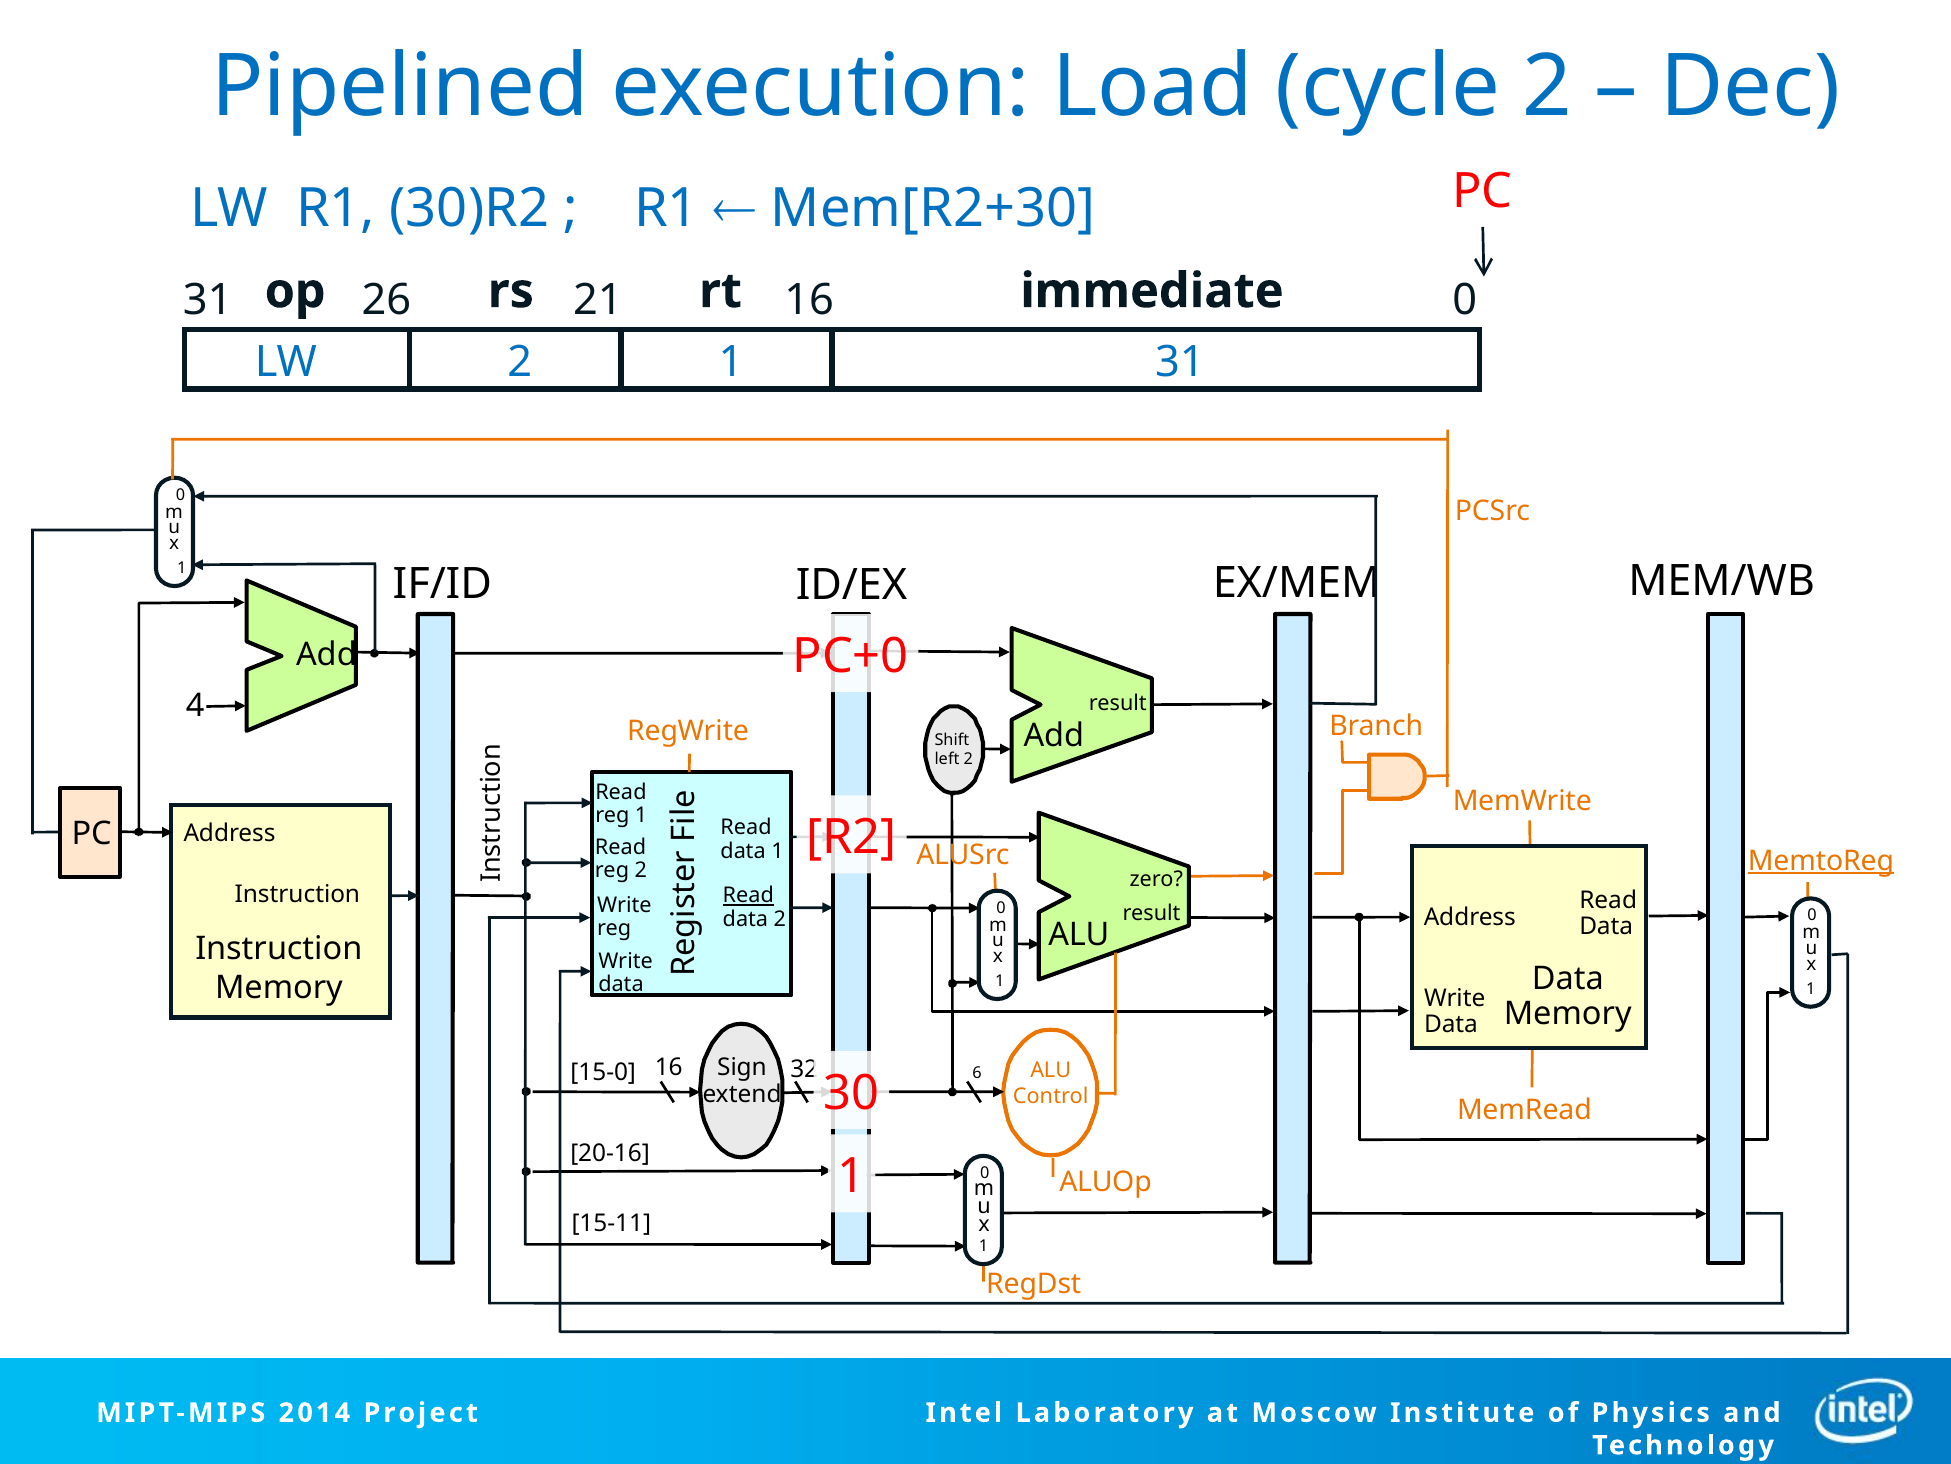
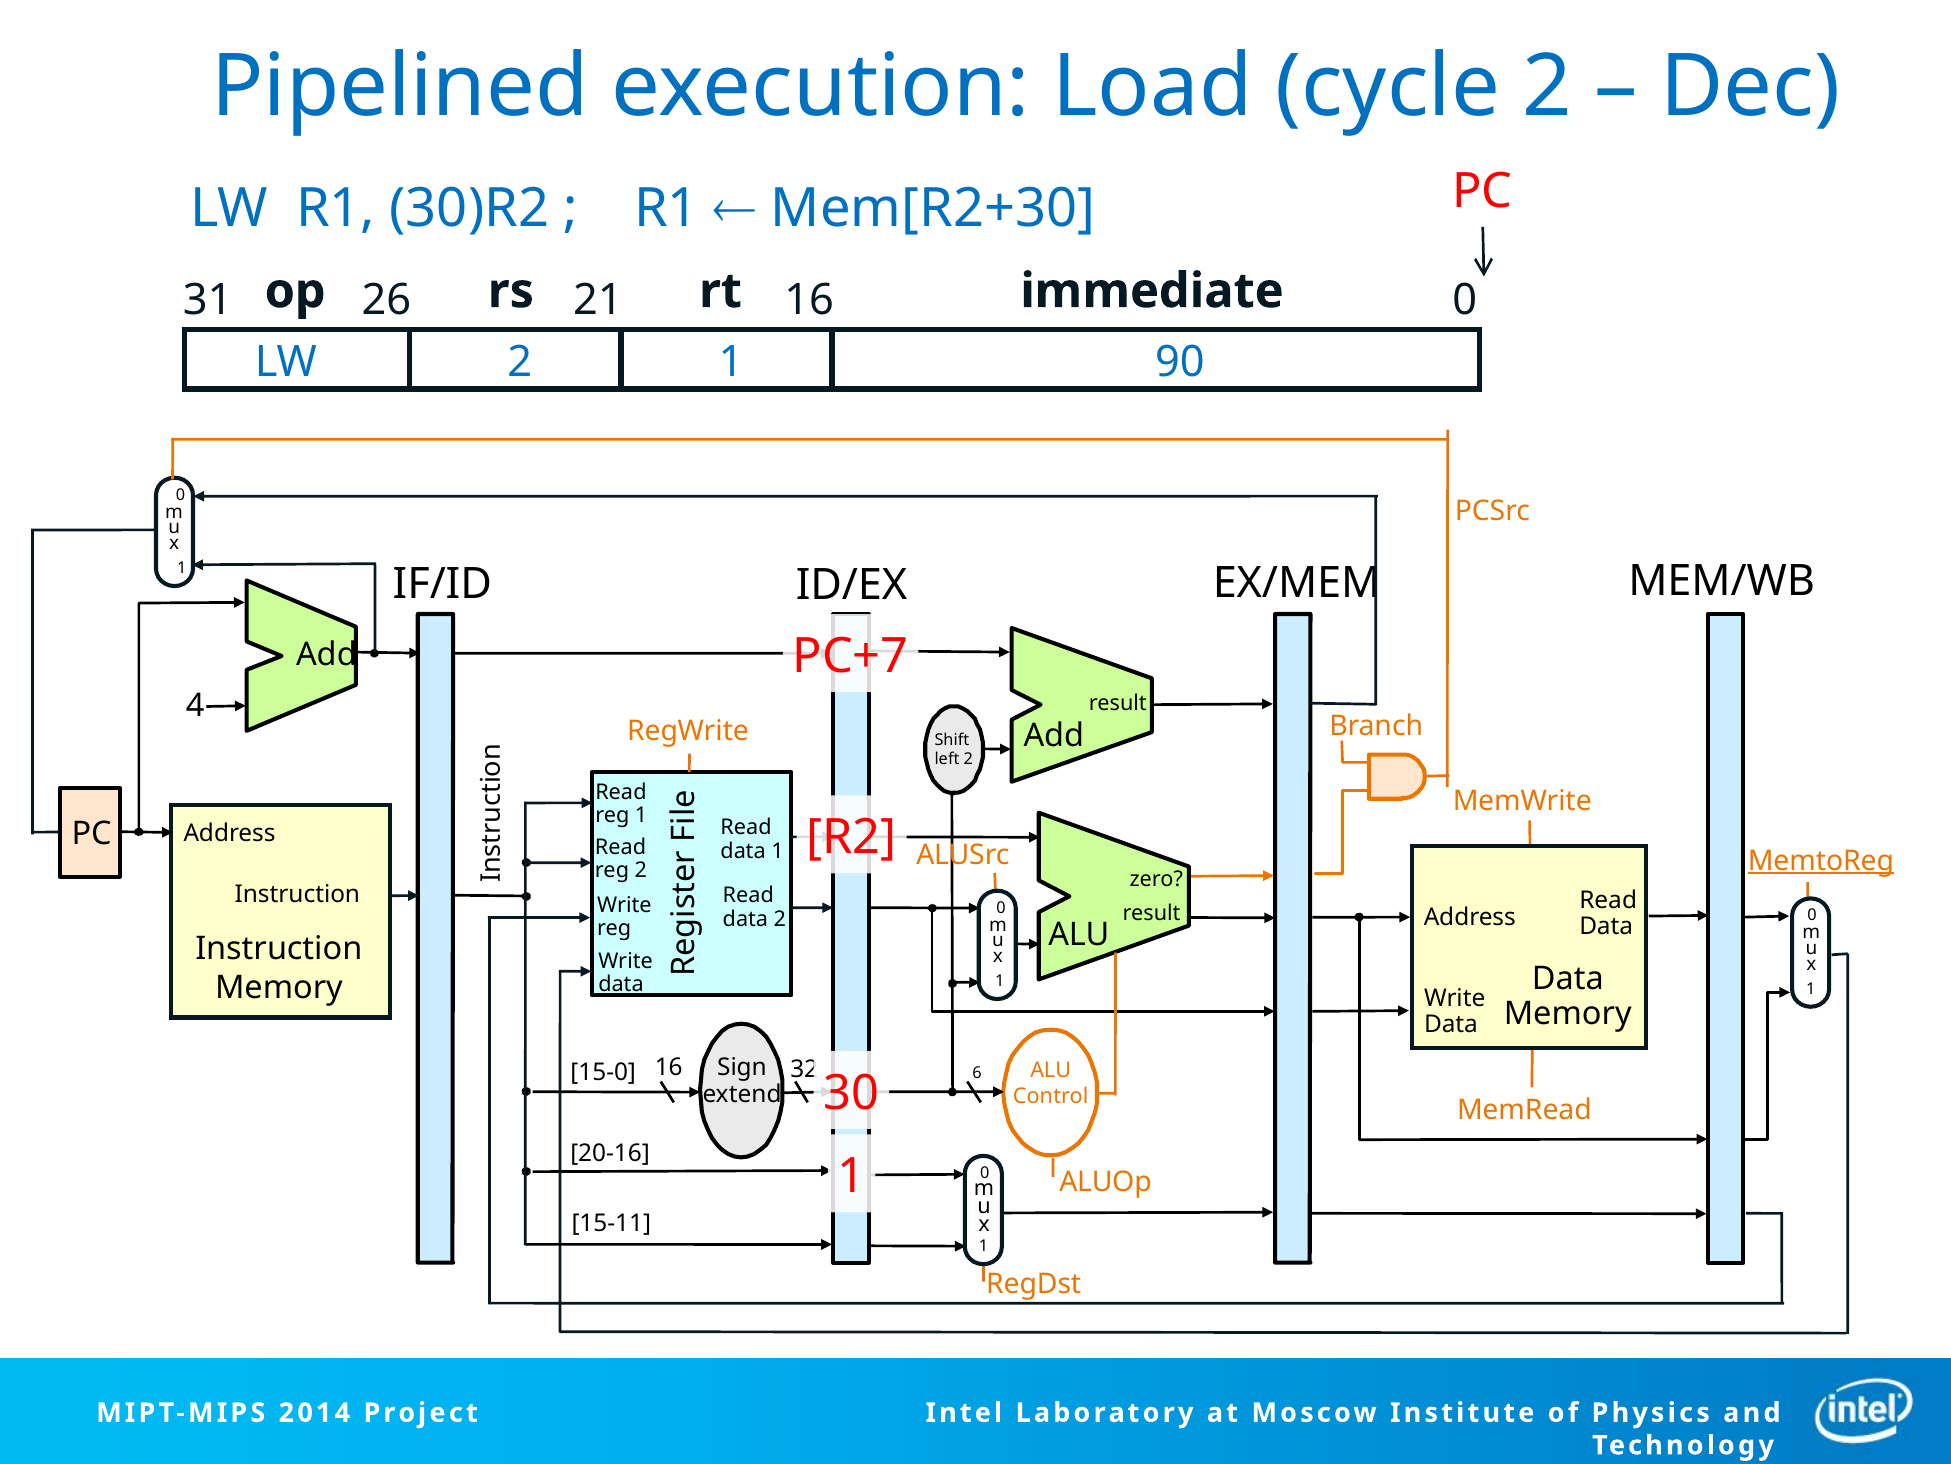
1 31: 31 -> 90 (1180, 362)
PC+0: PC+0 -> PC+7 (851, 656)
Read underline: present -> none (748, 895)
